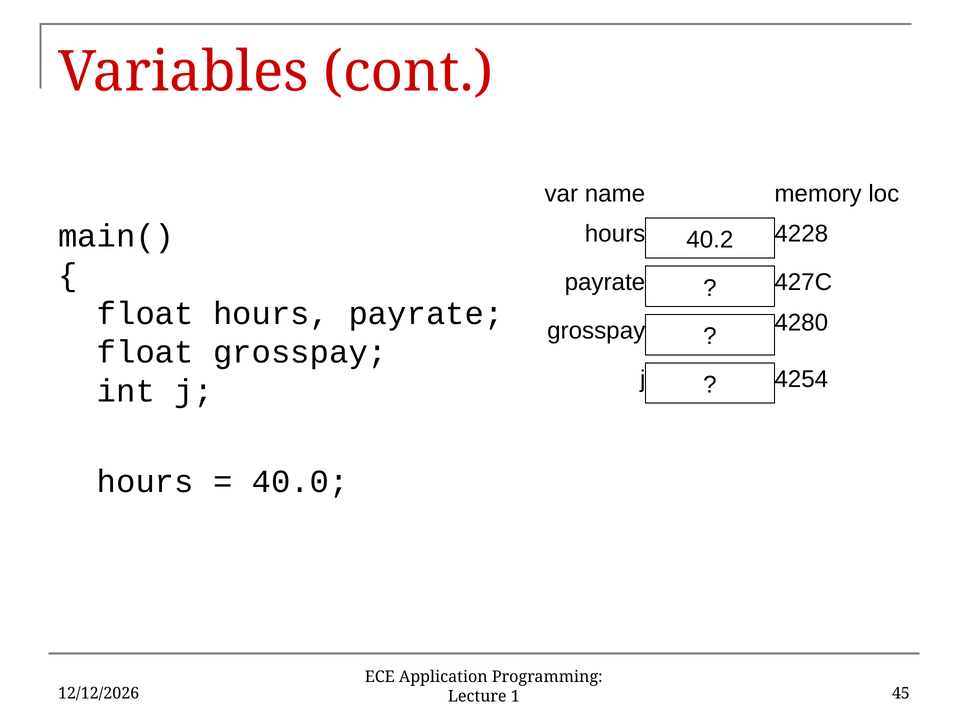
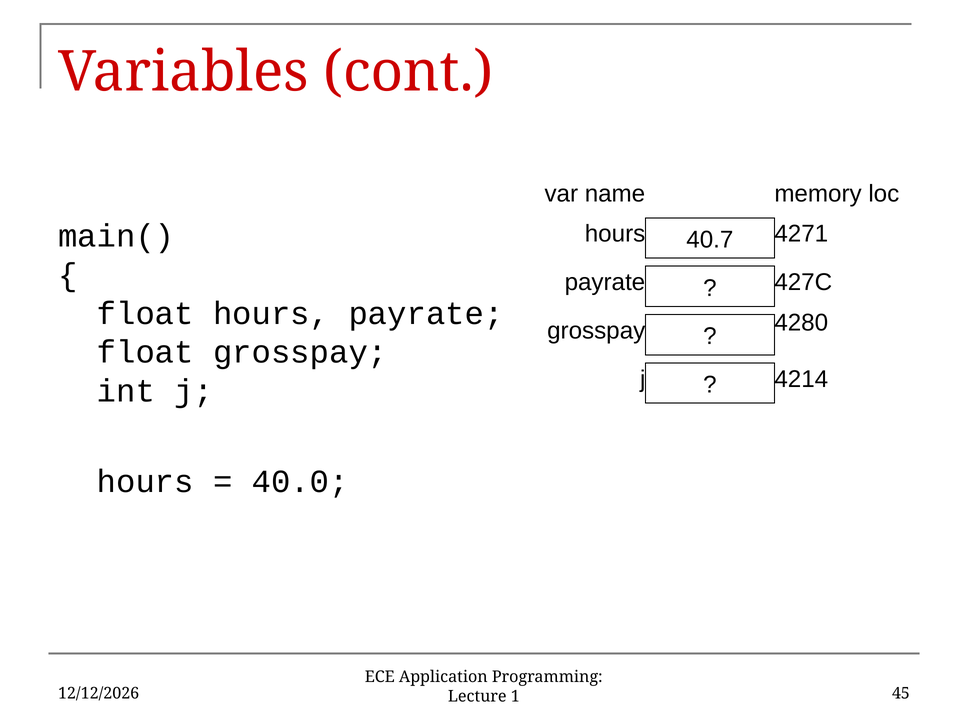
4228: 4228 -> 4271 (801, 234)
40.2: 40.2 -> 40.7 (710, 240)
4254: 4254 -> 4214 (801, 379)
